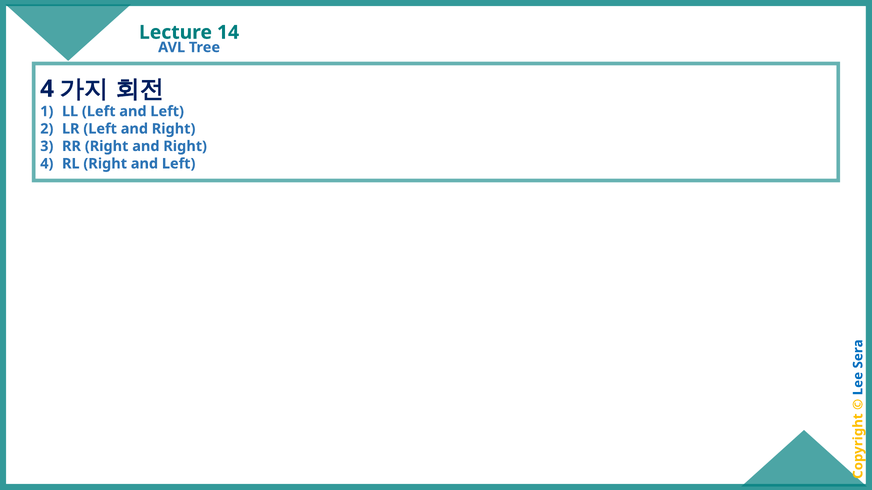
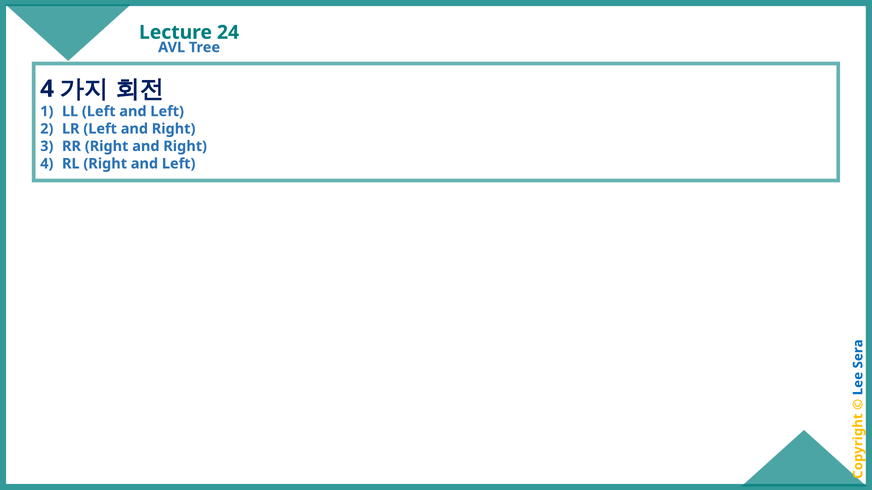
14: 14 -> 24 (228, 32)
